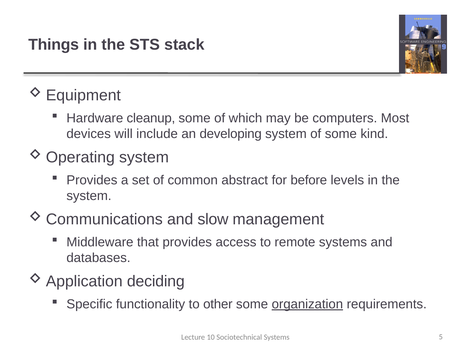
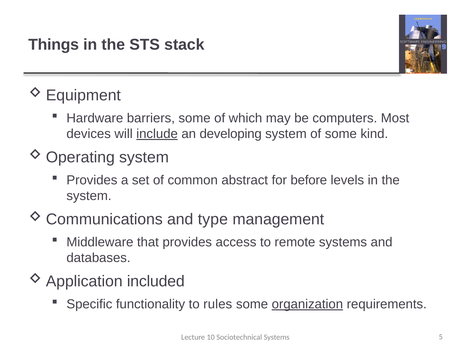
cleanup: cleanup -> barriers (151, 118)
include underline: none -> present (157, 134)
slow: slow -> type (213, 219)
deciding: deciding -> included (156, 281)
other: other -> rules (218, 304)
